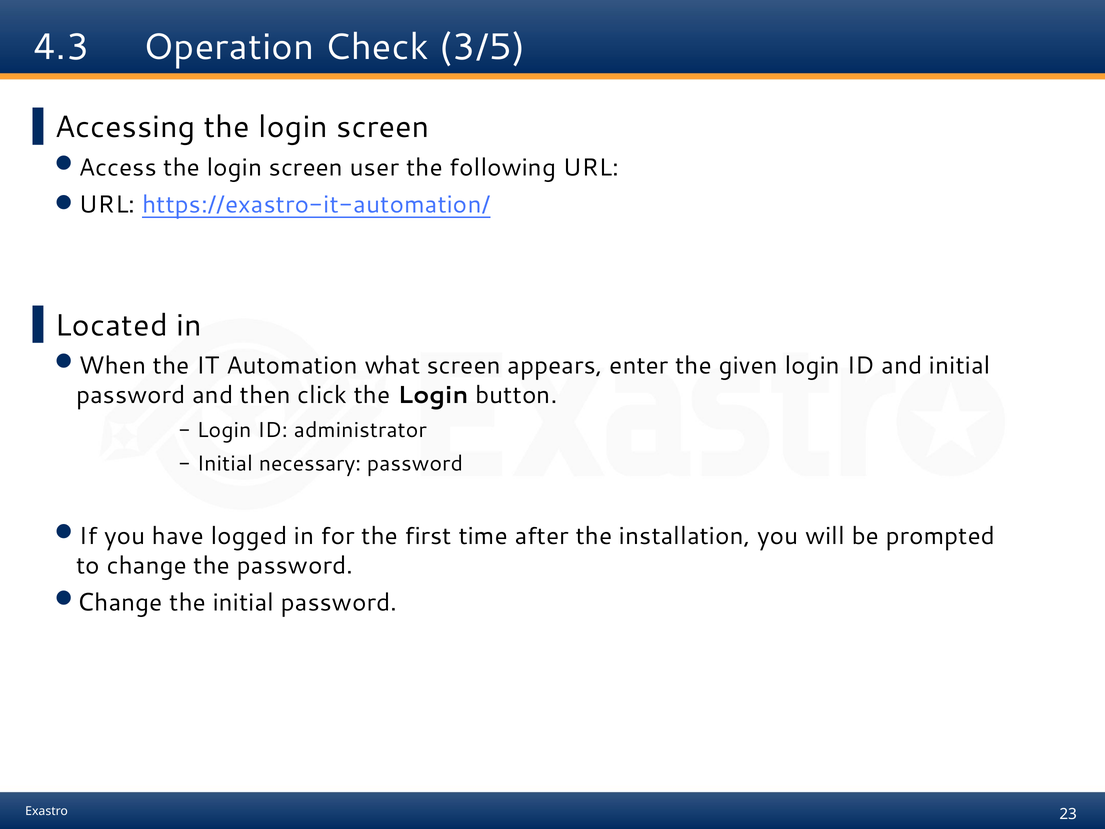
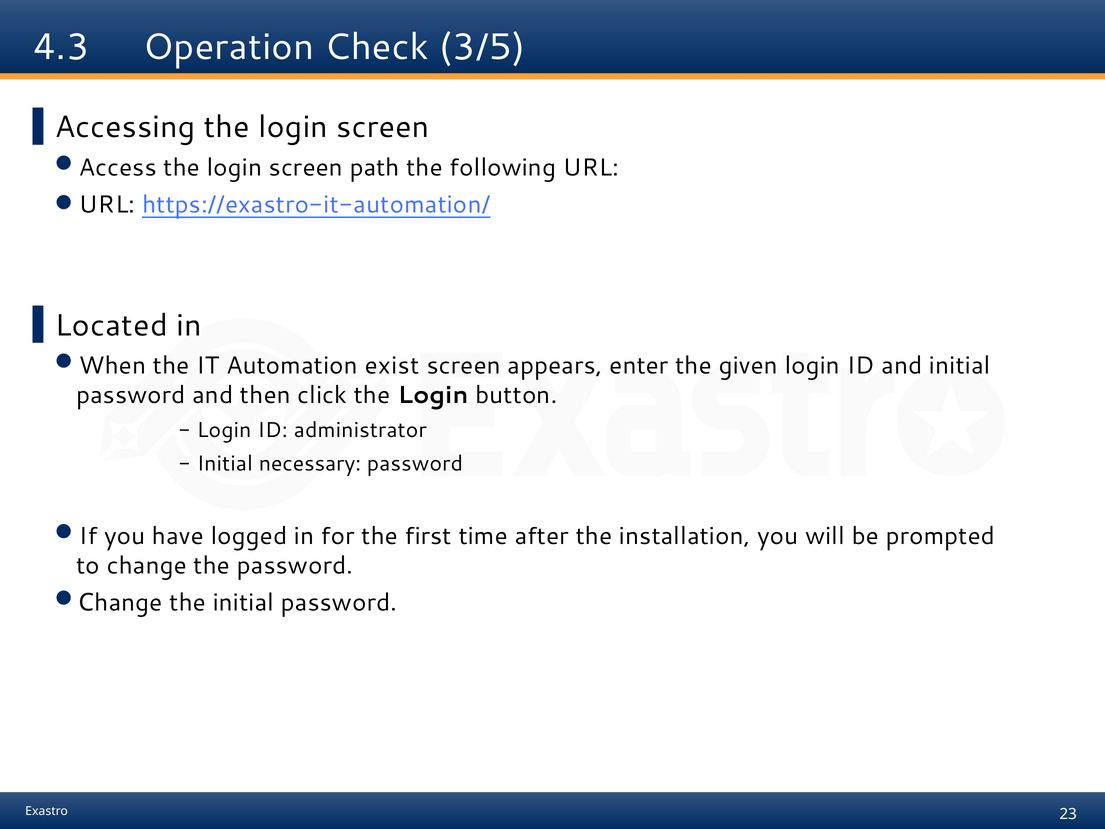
user: user -> path (375, 168)
what: what -> exist (392, 366)
